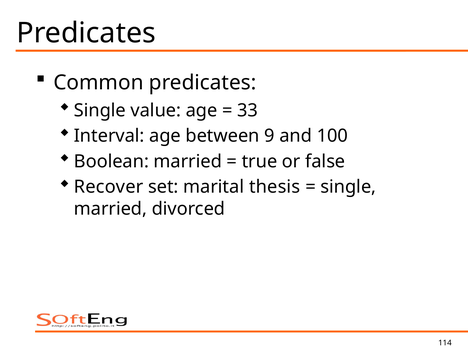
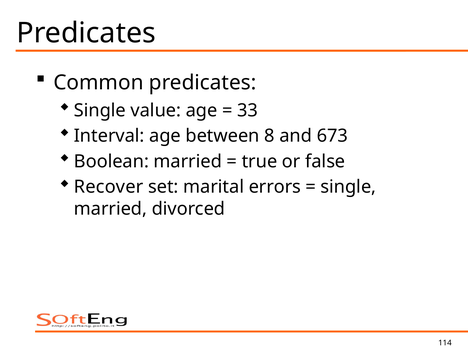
9: 9 -> 8 (269, 136)
100: 100 -> 673 (332, 136)
thesis: thesis -> errors (275, 187)
